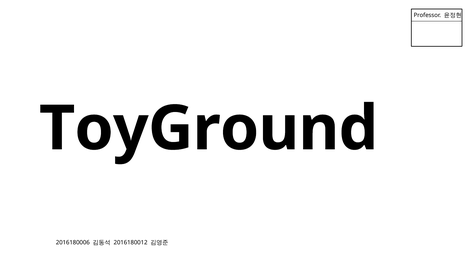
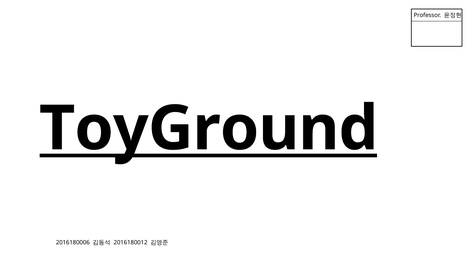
ToyGround underline: none -> present (209, 129)
